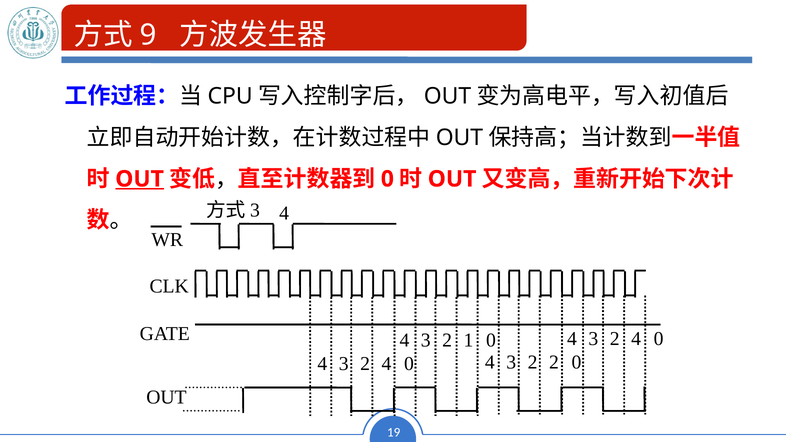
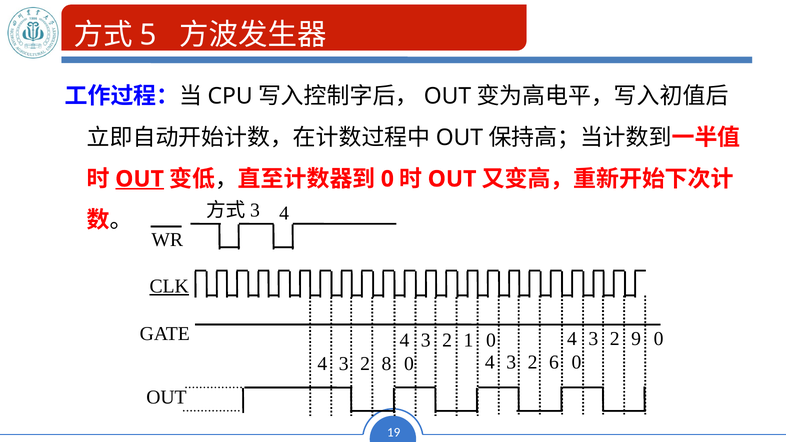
9: 9 -> 5 (148, 35)
CLK underline: none -> present (169, 286)
4: 4 -> 9 (636, 339)
3 2: 2 -> 6 (554, 362)
4: 4 -> 8 (386, 364)
